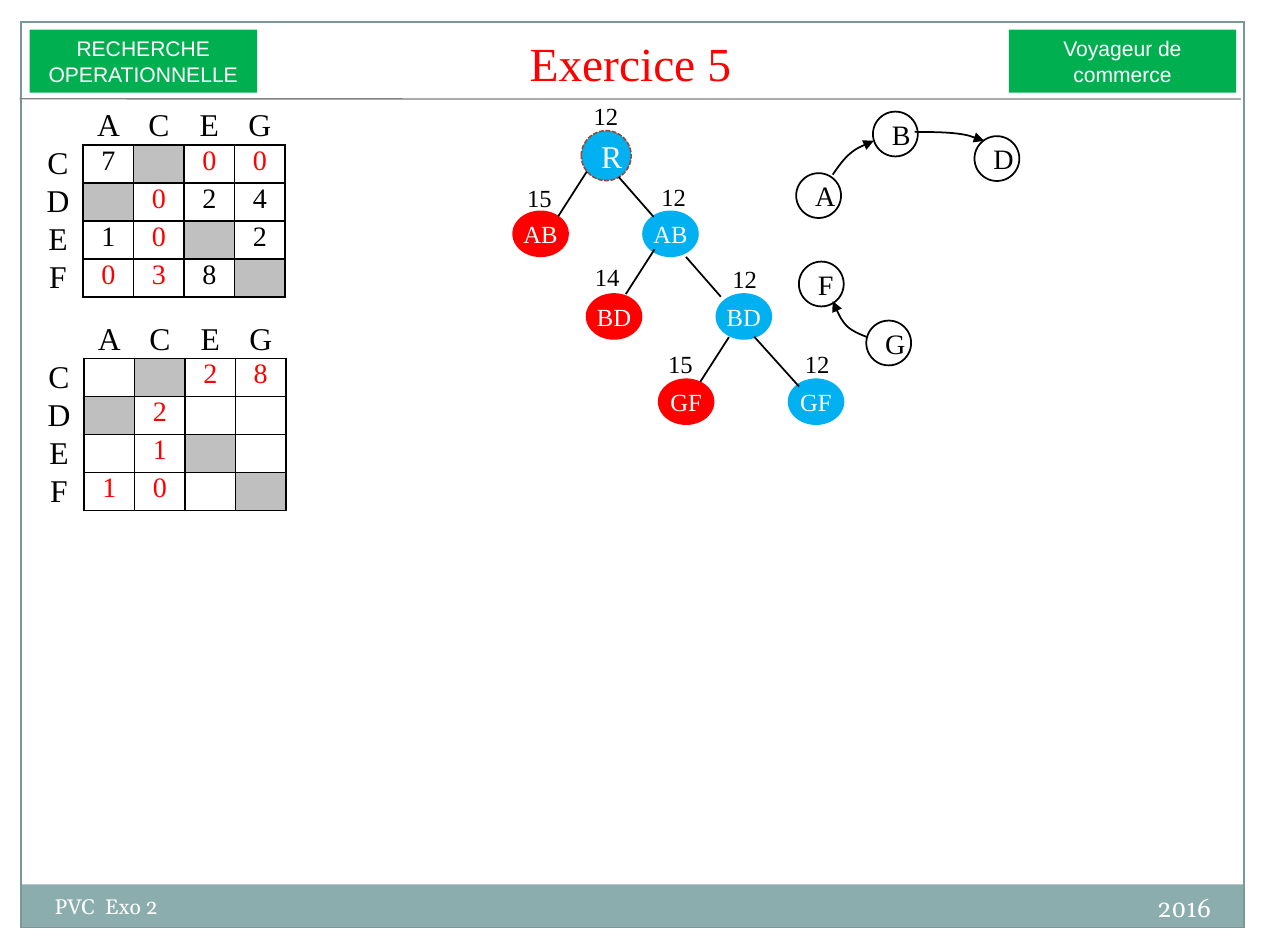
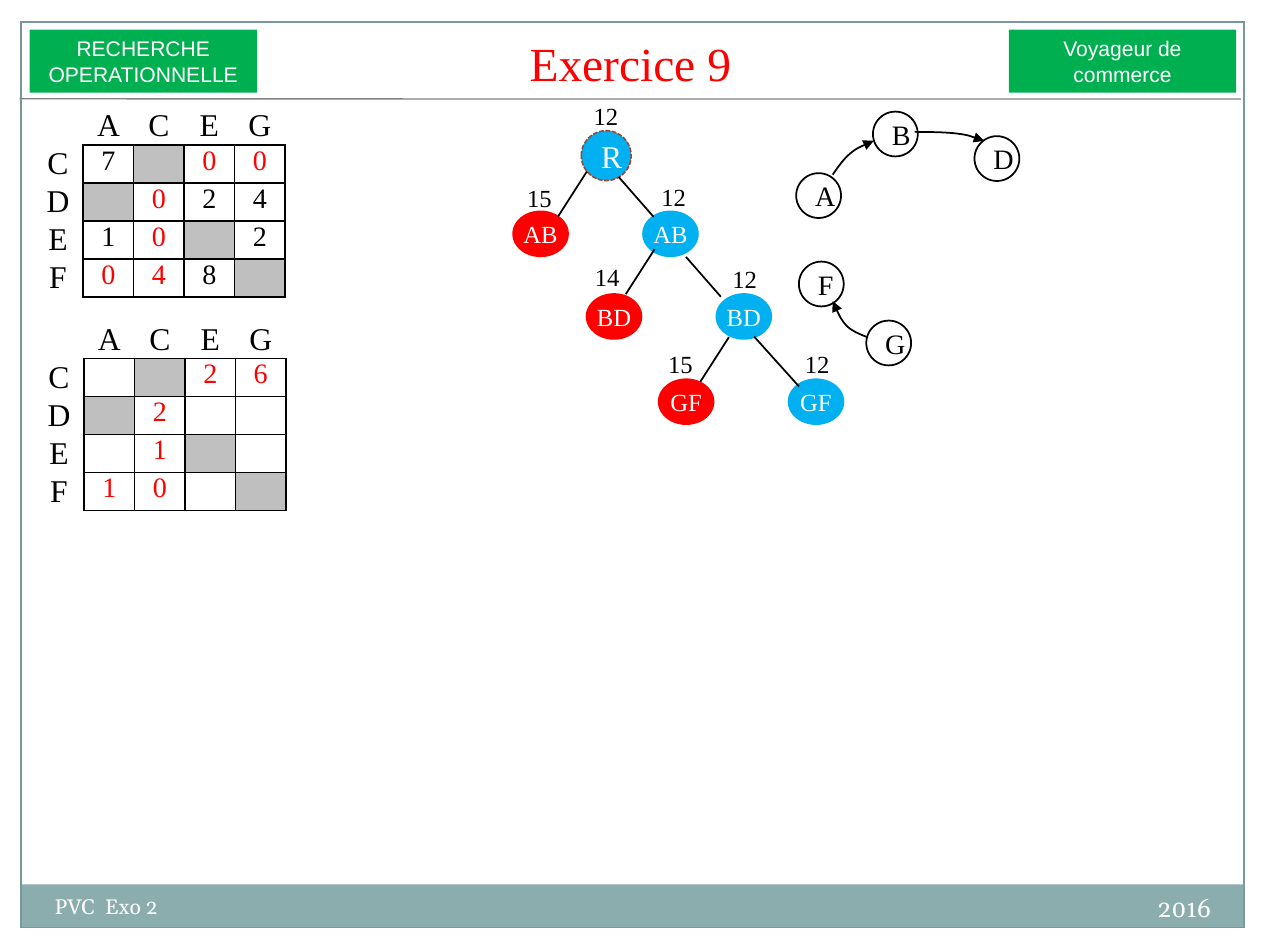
5: 5 -> 9 (719, 66)
0 3: 3 -> 4 (159, 275)
2 8: 8 -> 6 (261, 375)
